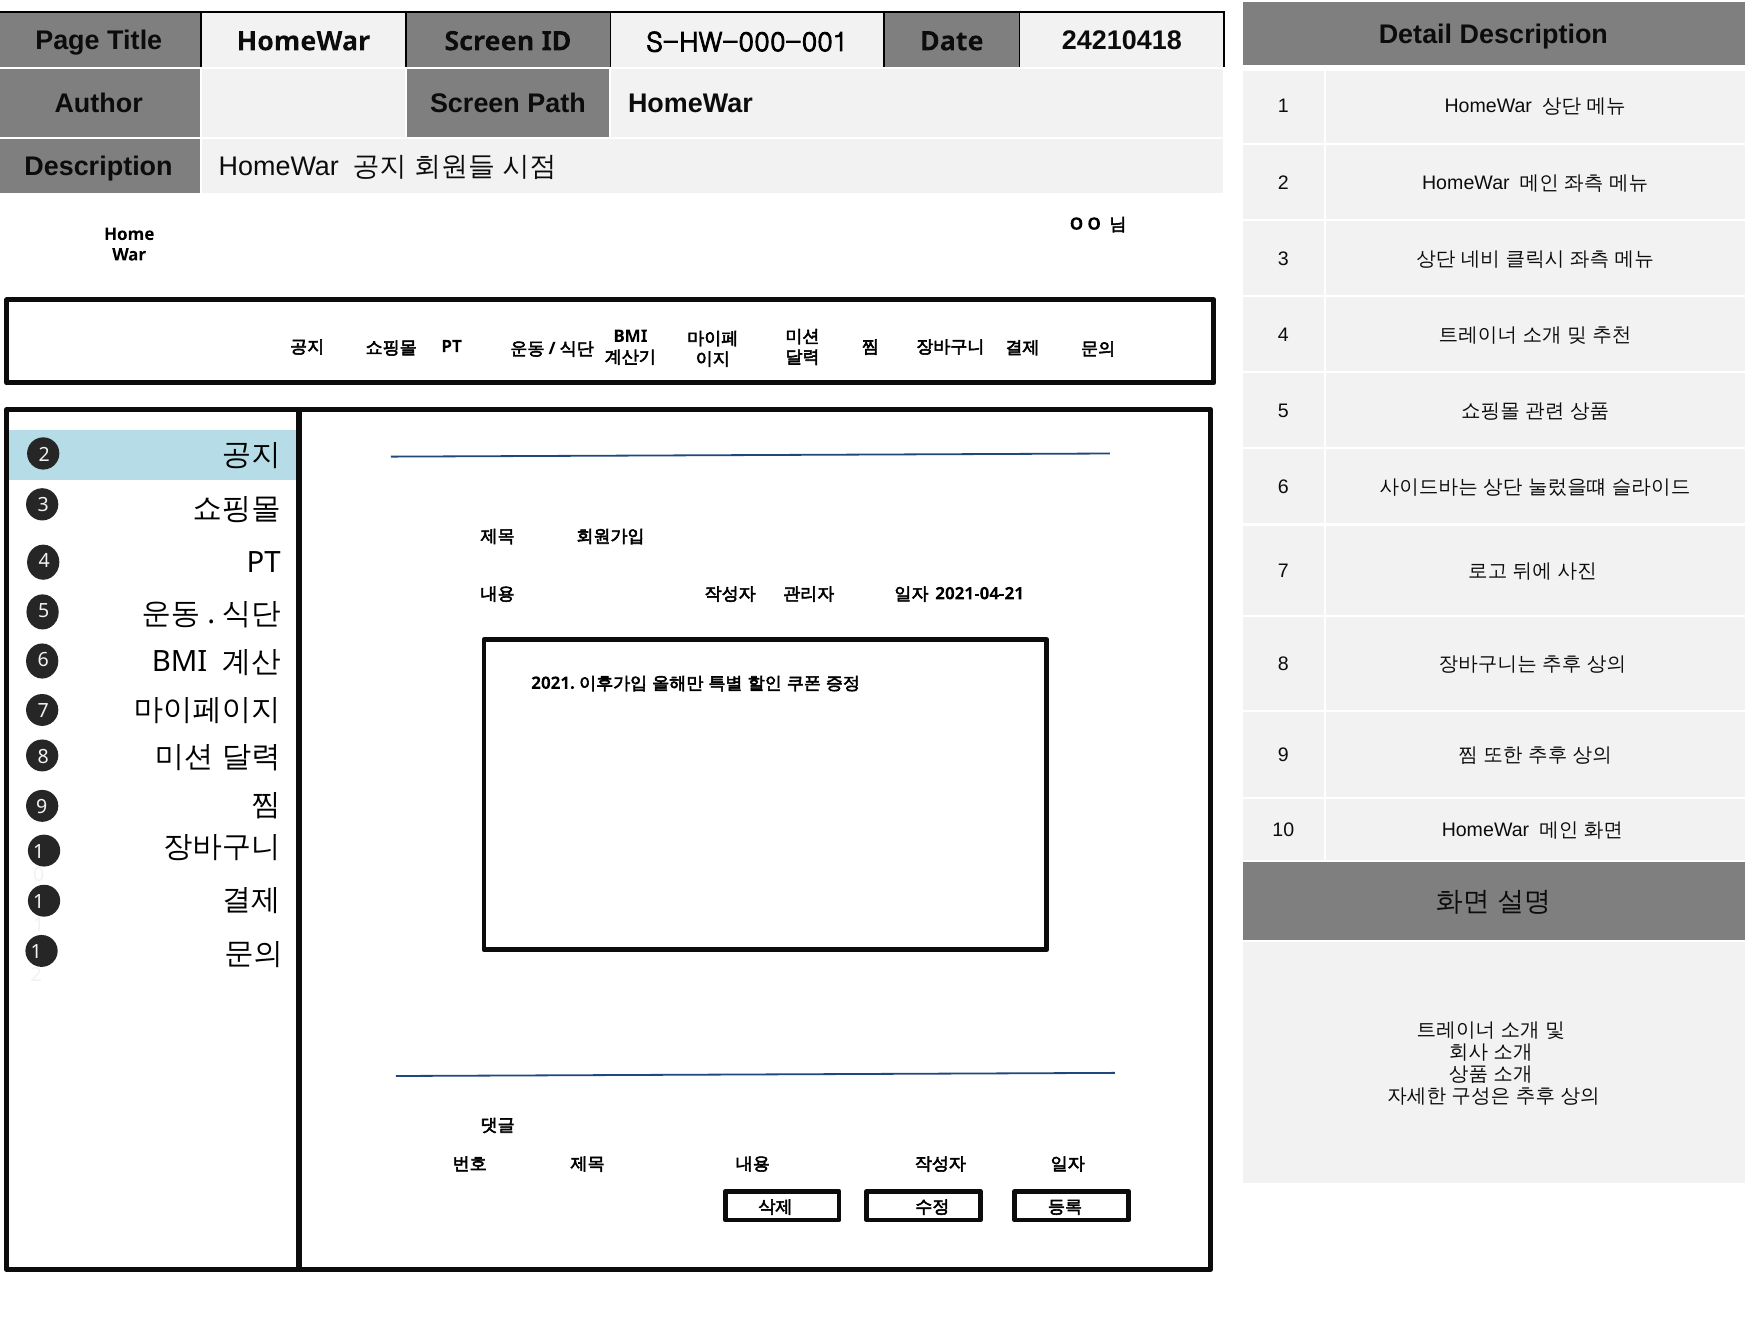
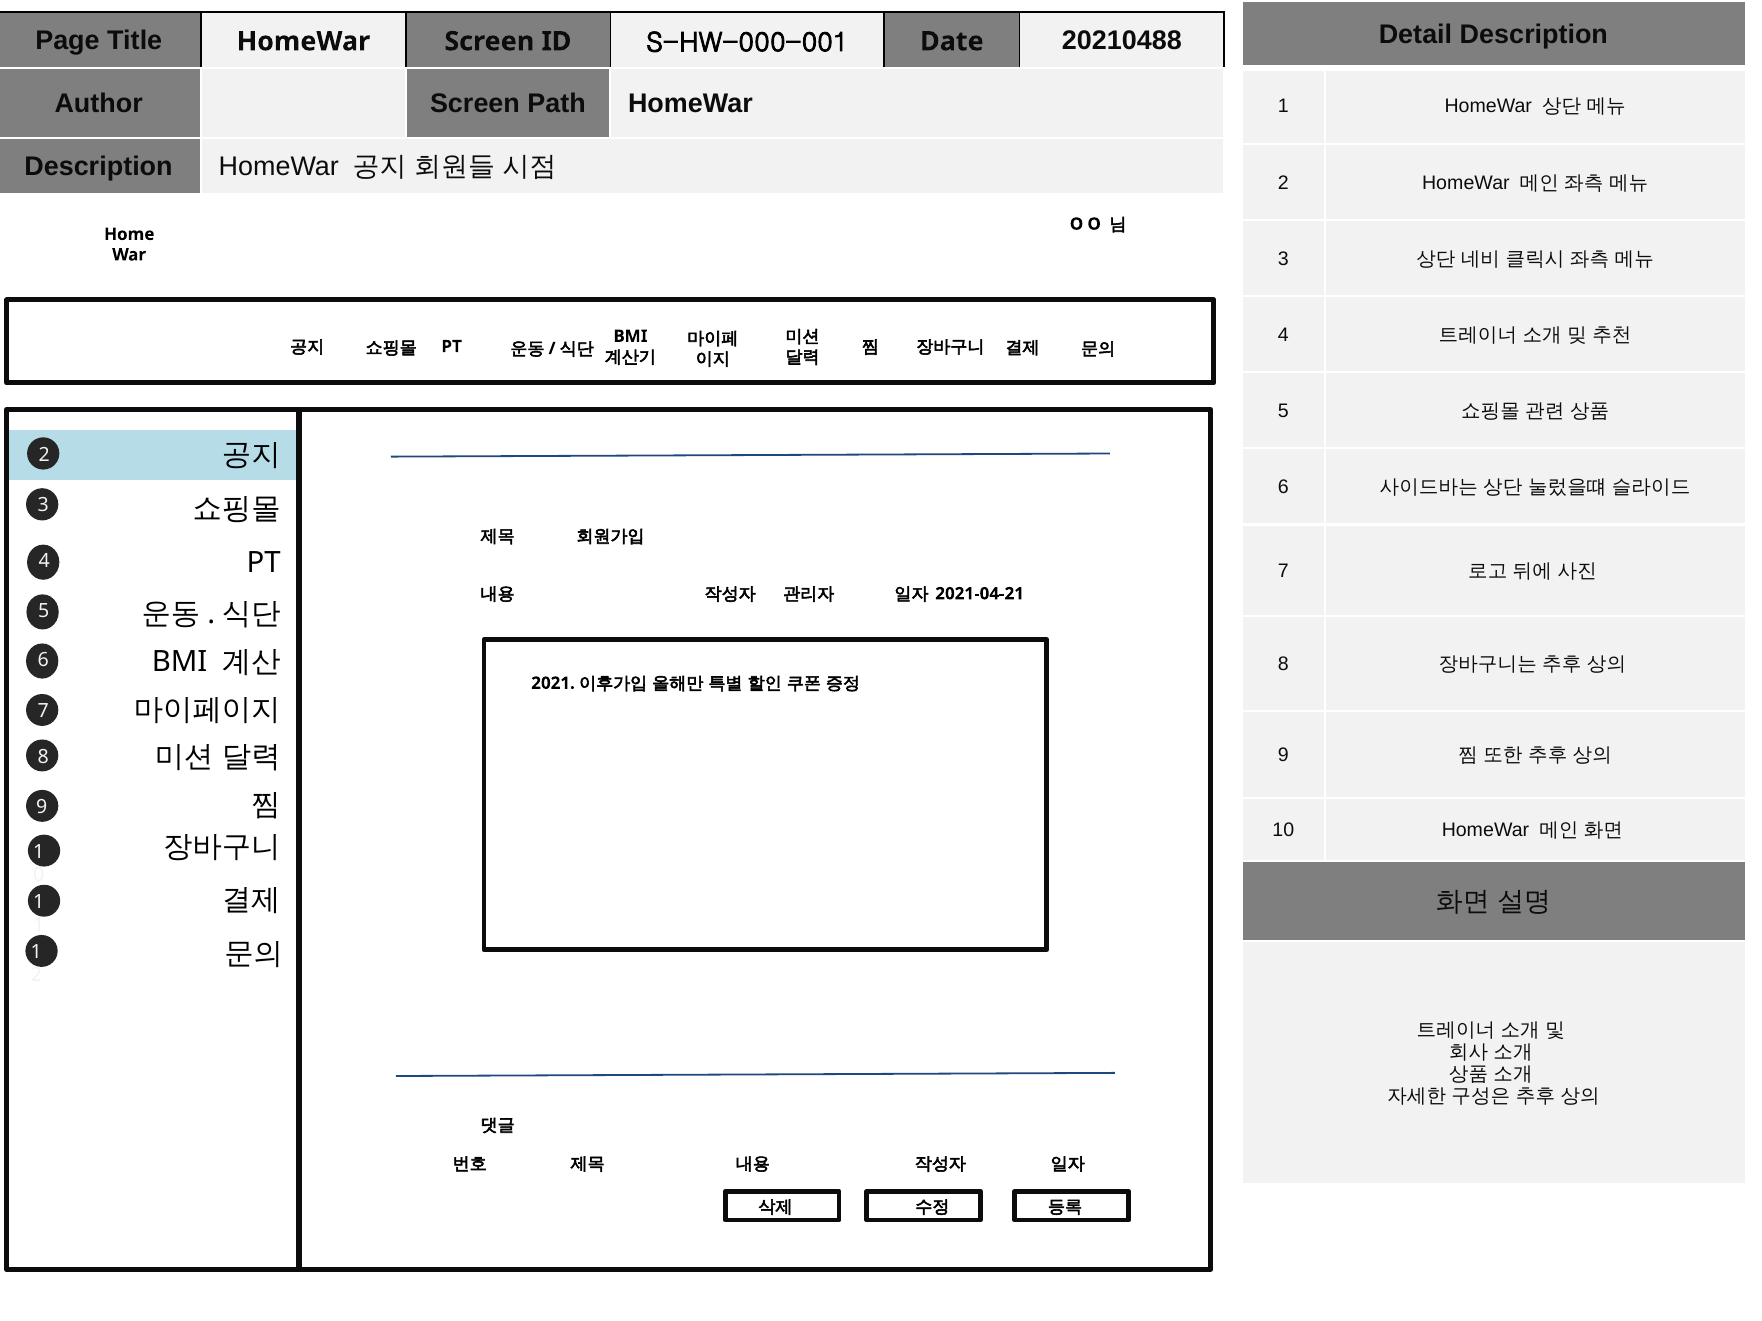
24210418: 24210418 -> 20210488 (1122, 40)
